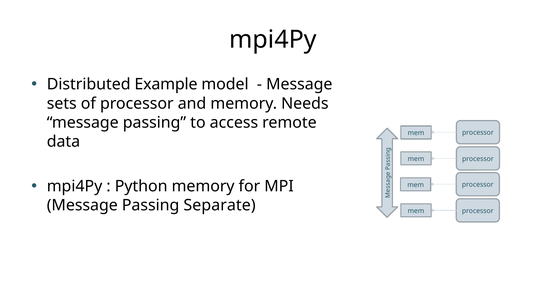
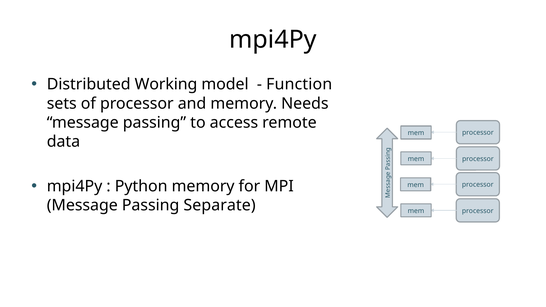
Example: Example -> Working (166, 84)
Message: Message -> Function (299, 84)
